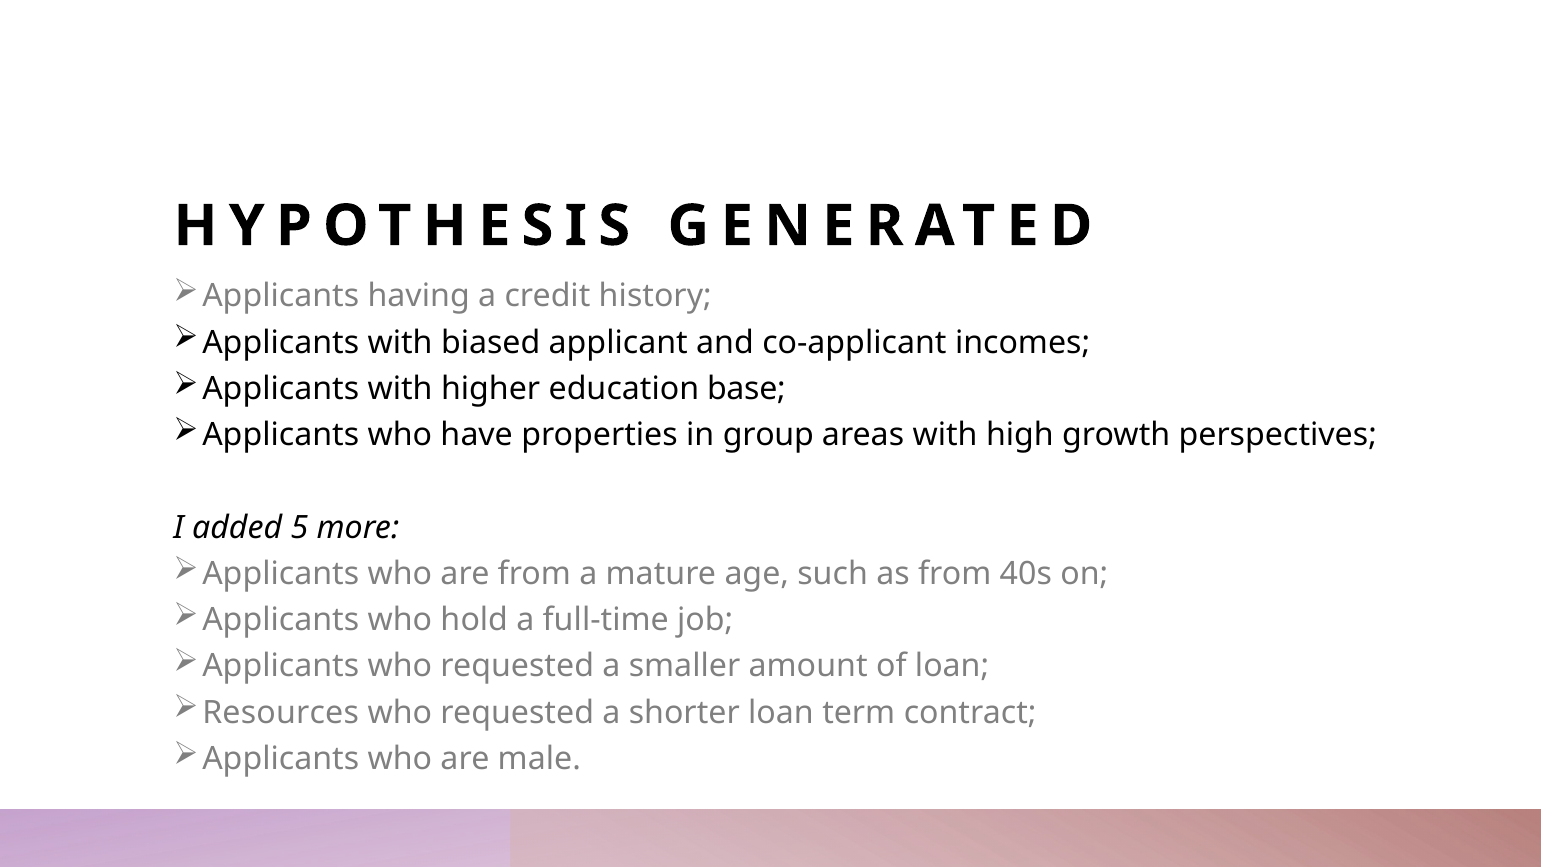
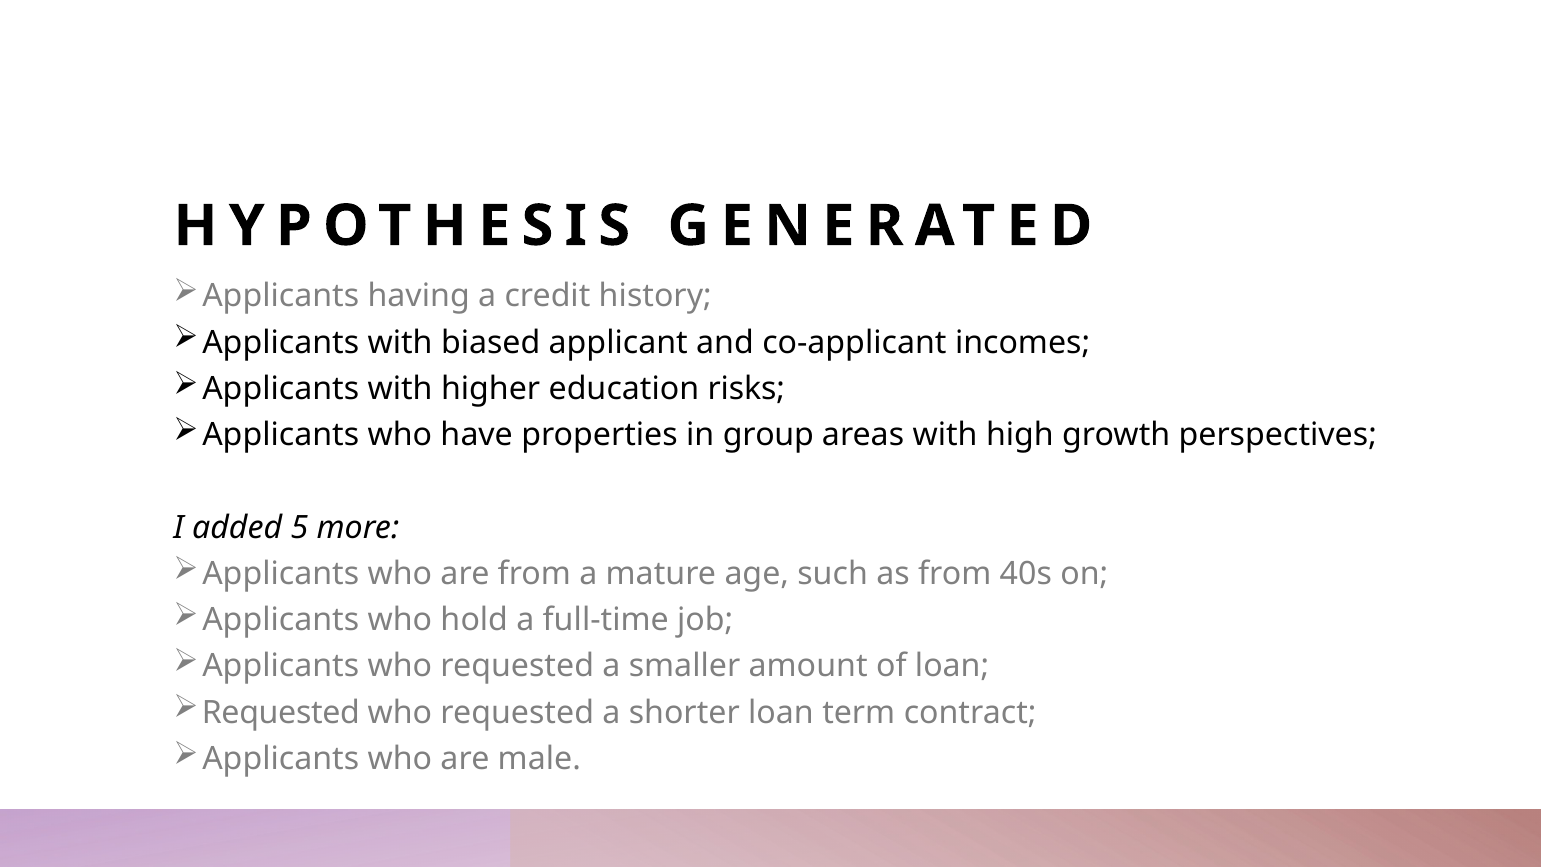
base: base -> risks (746, 389)
Resources: Resources -> Requested (281, 712)
